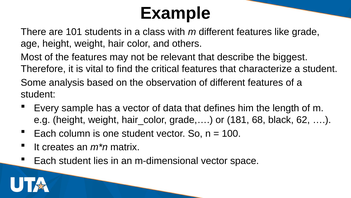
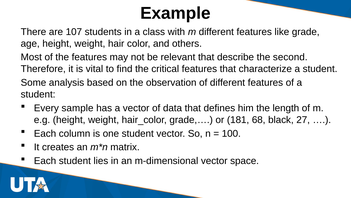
101: 101 -> 107 (74, 32)
biggest: biggest -> second (290, 57)
62: 62 -> 27 (303, 120)
